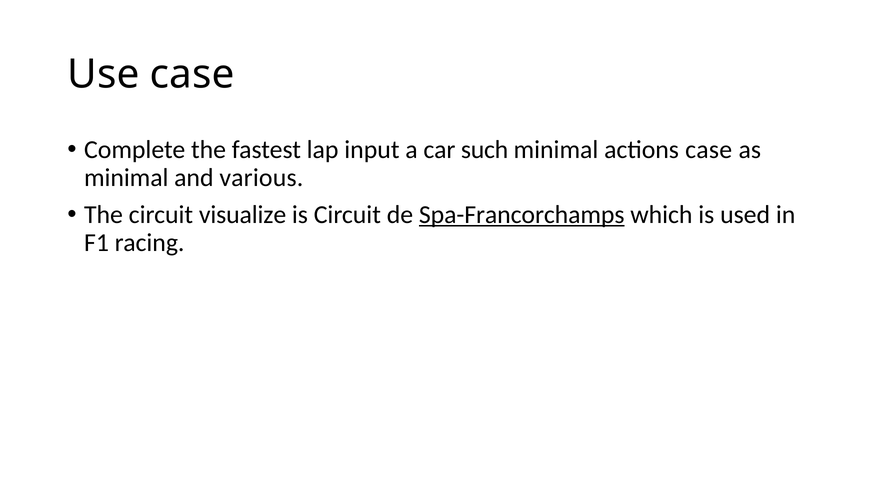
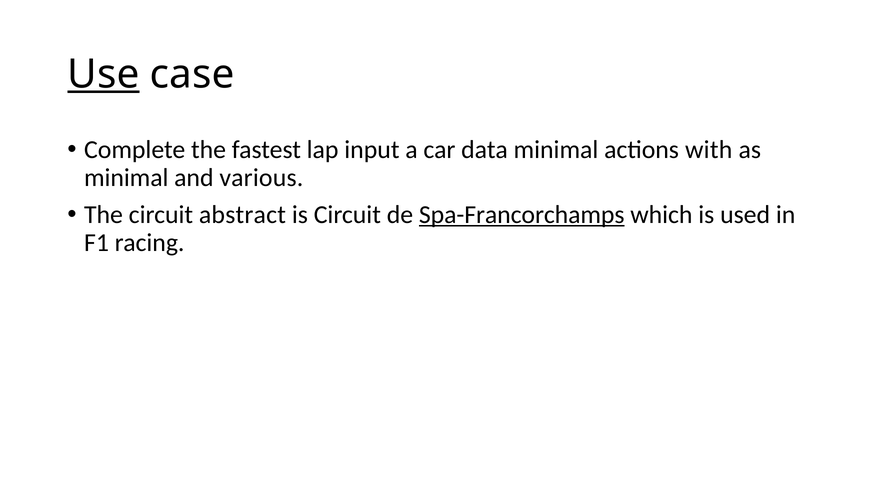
Use underline: none -> present (103, 74)
such: such -> data (485, 150)
actions case: case -> with (709, 150)
visualize: visualize -> abstract (242, 215)
